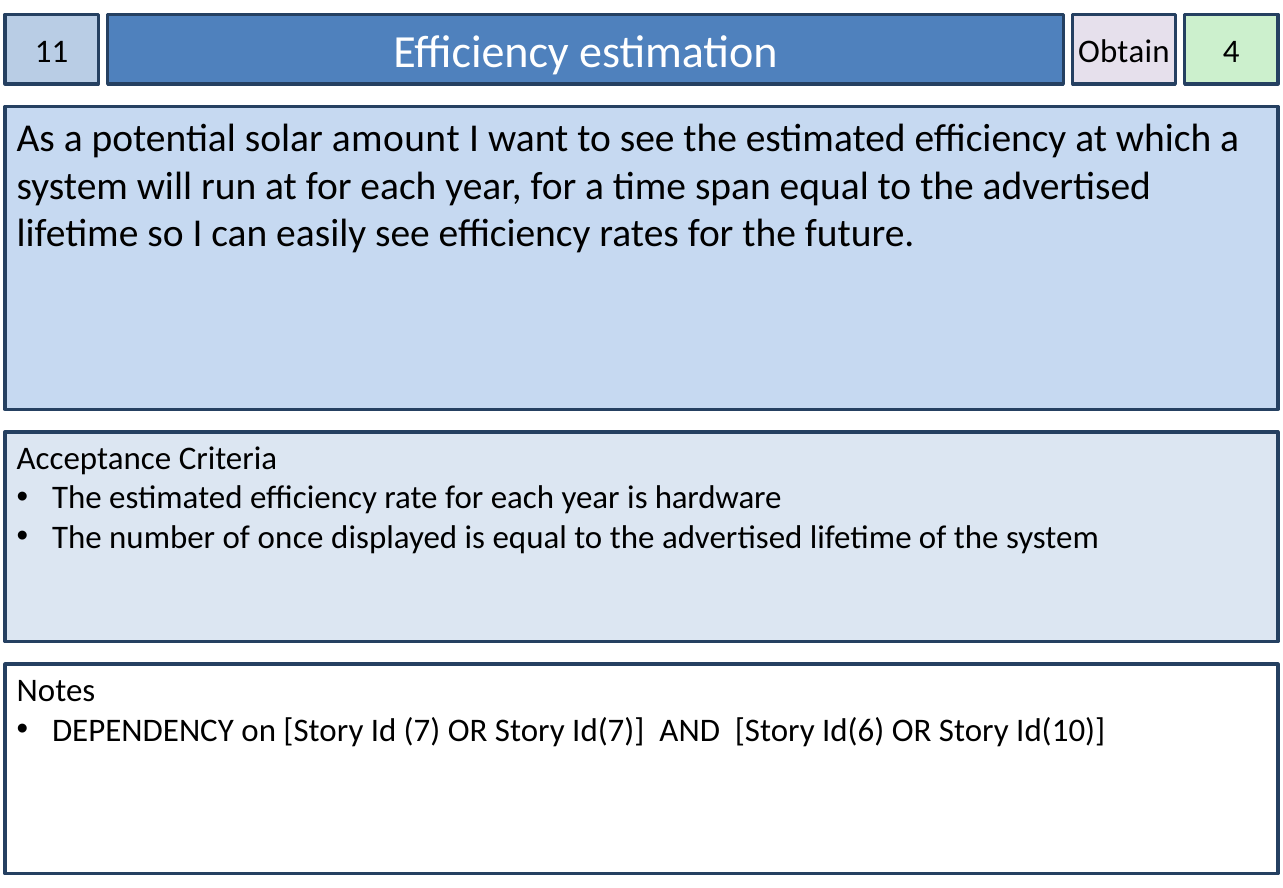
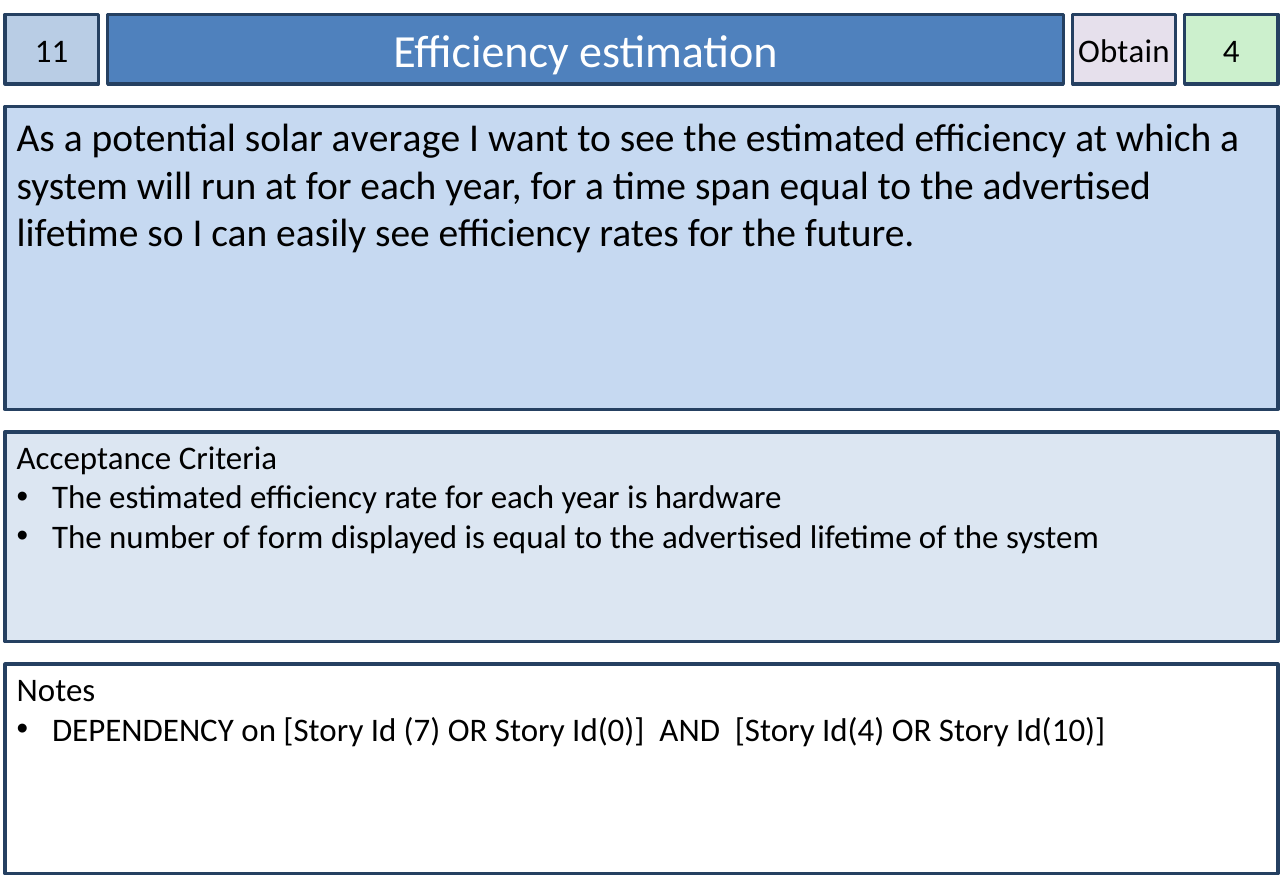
amount: amount -> average (396, 139)
once: once -> form (290, 538)
Id(7: Id(7 -> Id(0 (608, 730)
Id(6: Id(6 -> Id(4 (853, 730)
